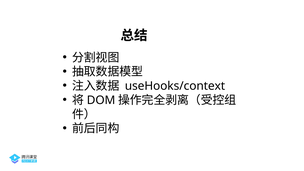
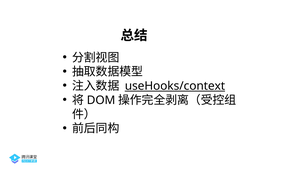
useHooks/context underline: none -> present (175, 86)
